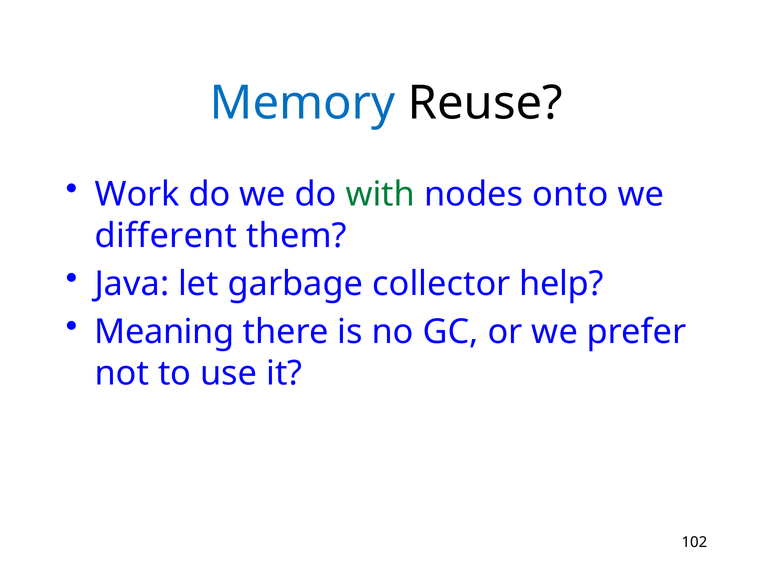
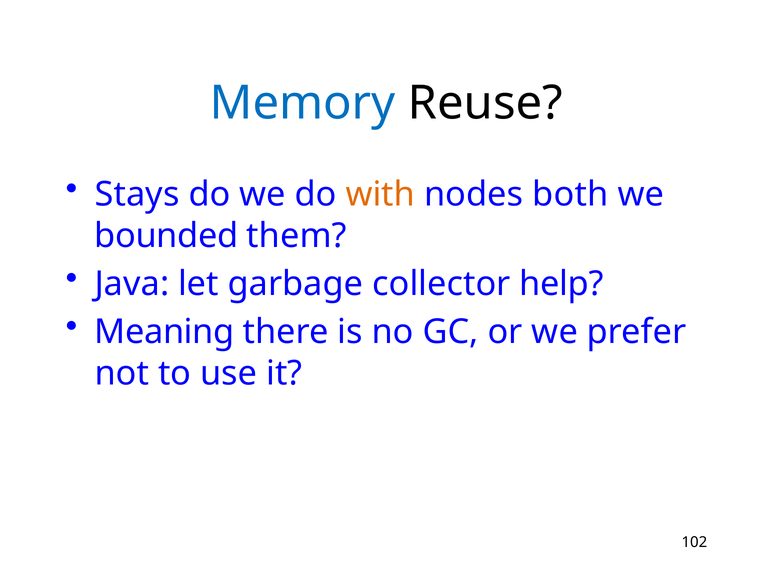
Work: Work -> Stays (137, 194)
with colour: green -> orange (380, 194)
onto: onto -> both (570, 194)
different: different -> bounded (166, 236)
